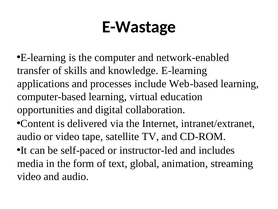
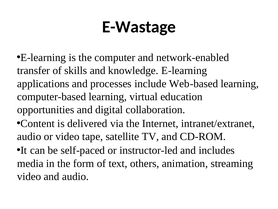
global: global -> others (145, 163)
